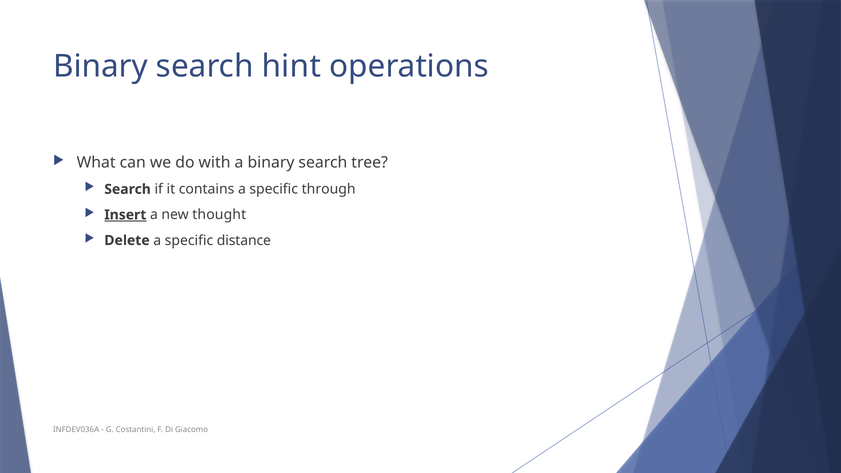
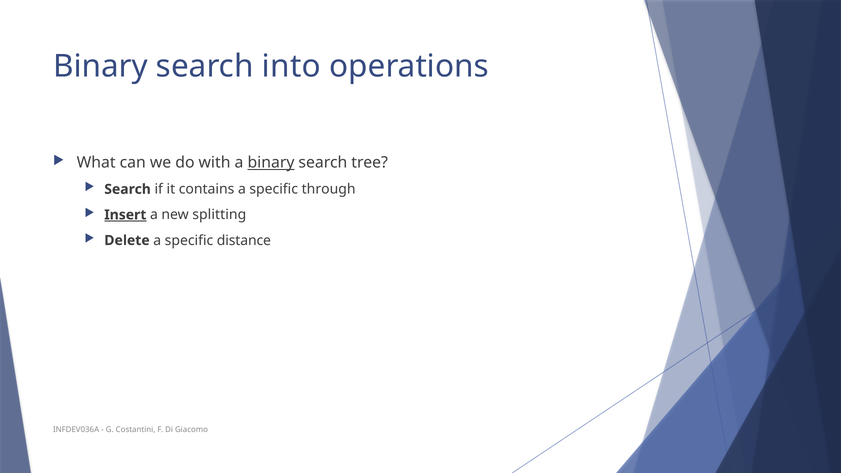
hint: hint -> into (291, 66)
binary underline: none -> present (271, 163)
thought: thought -> splitting (219, 215)
